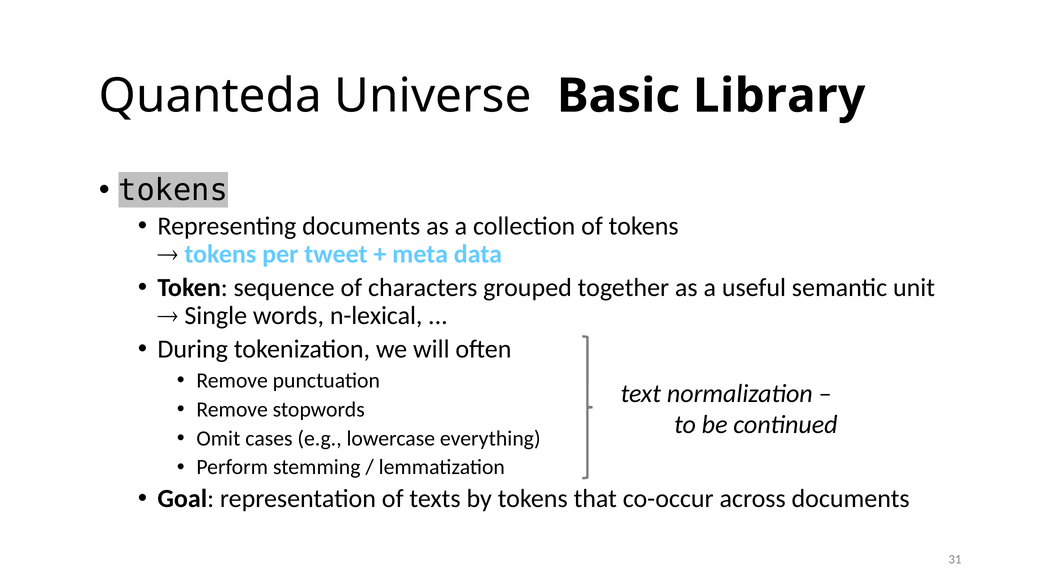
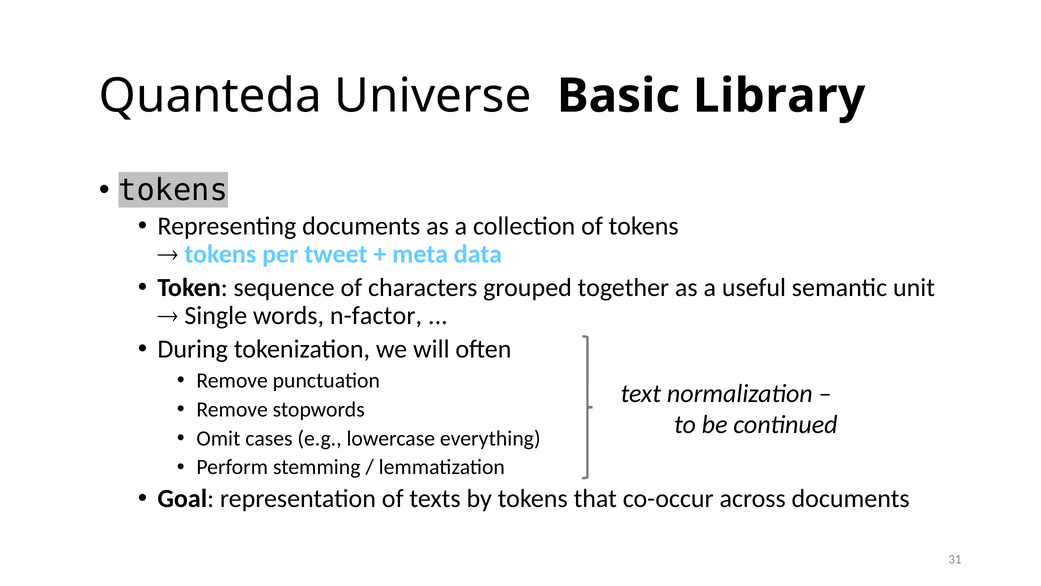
n-lexical: n-lexical -> n-factor (376, 316)
